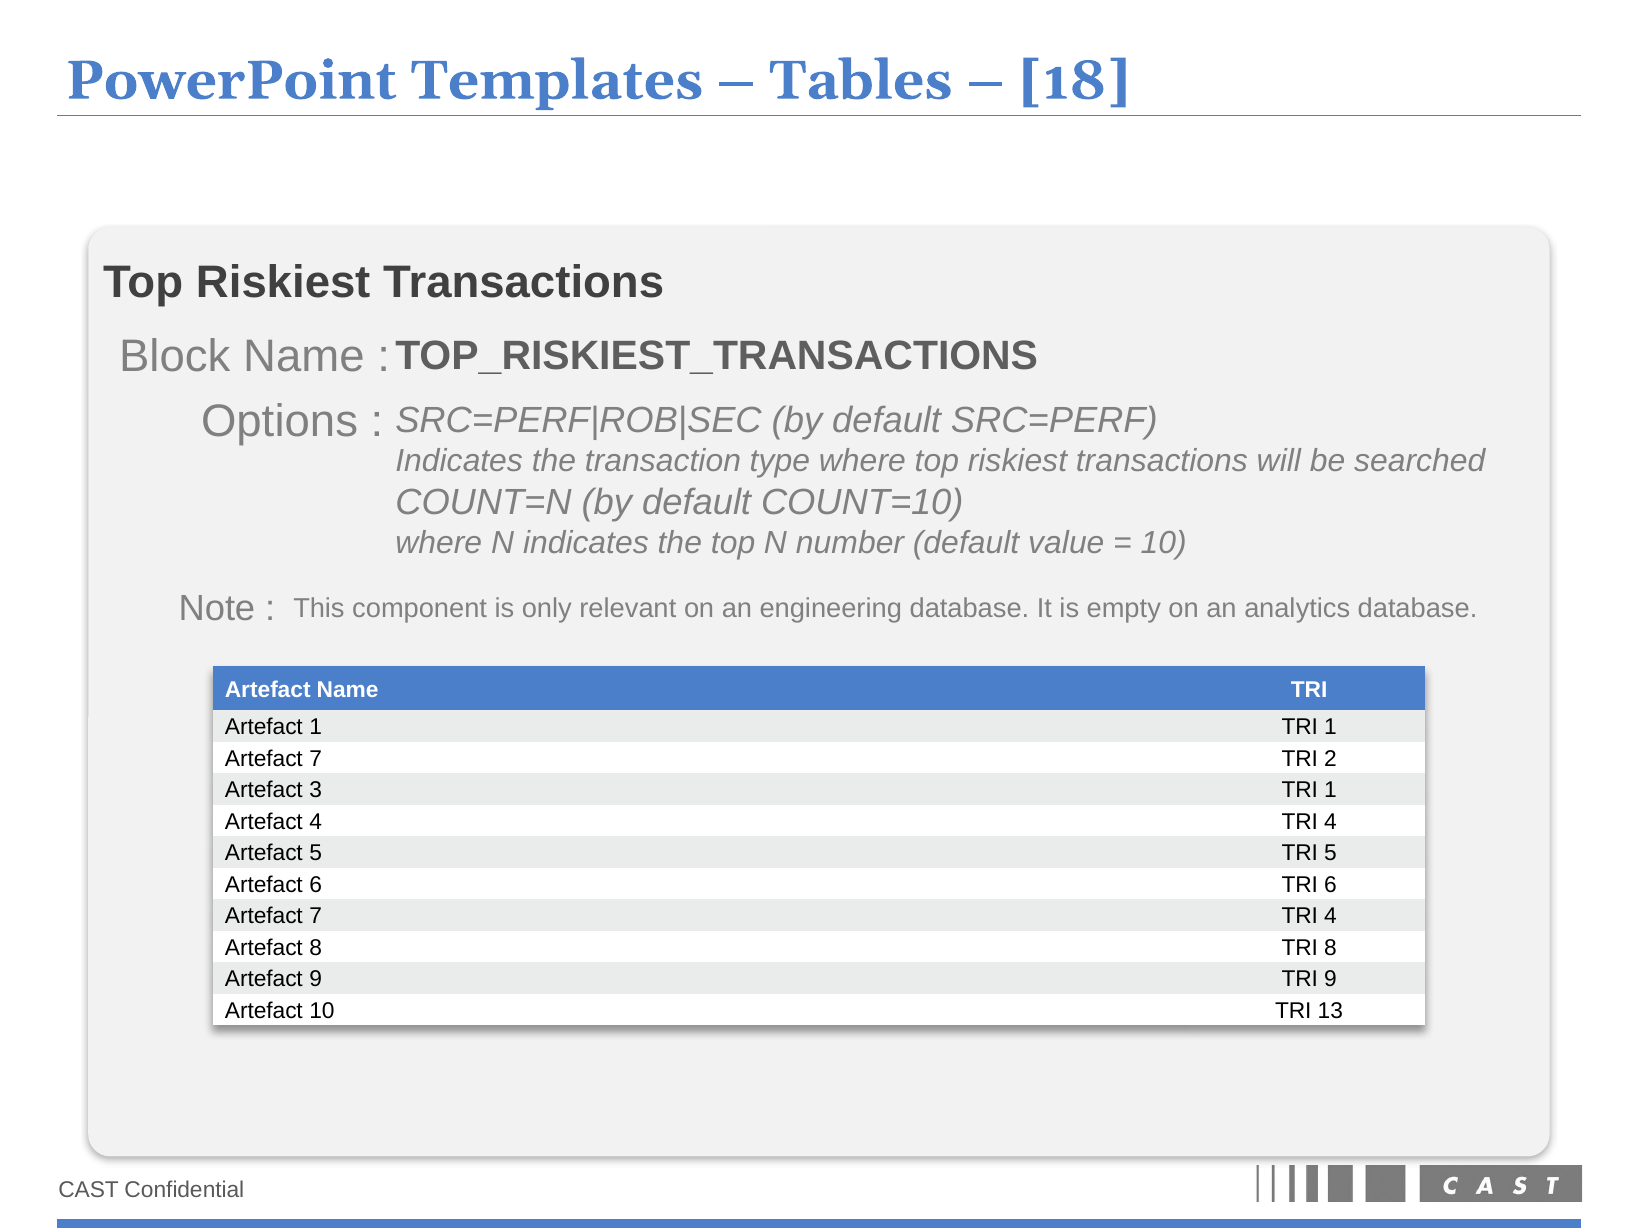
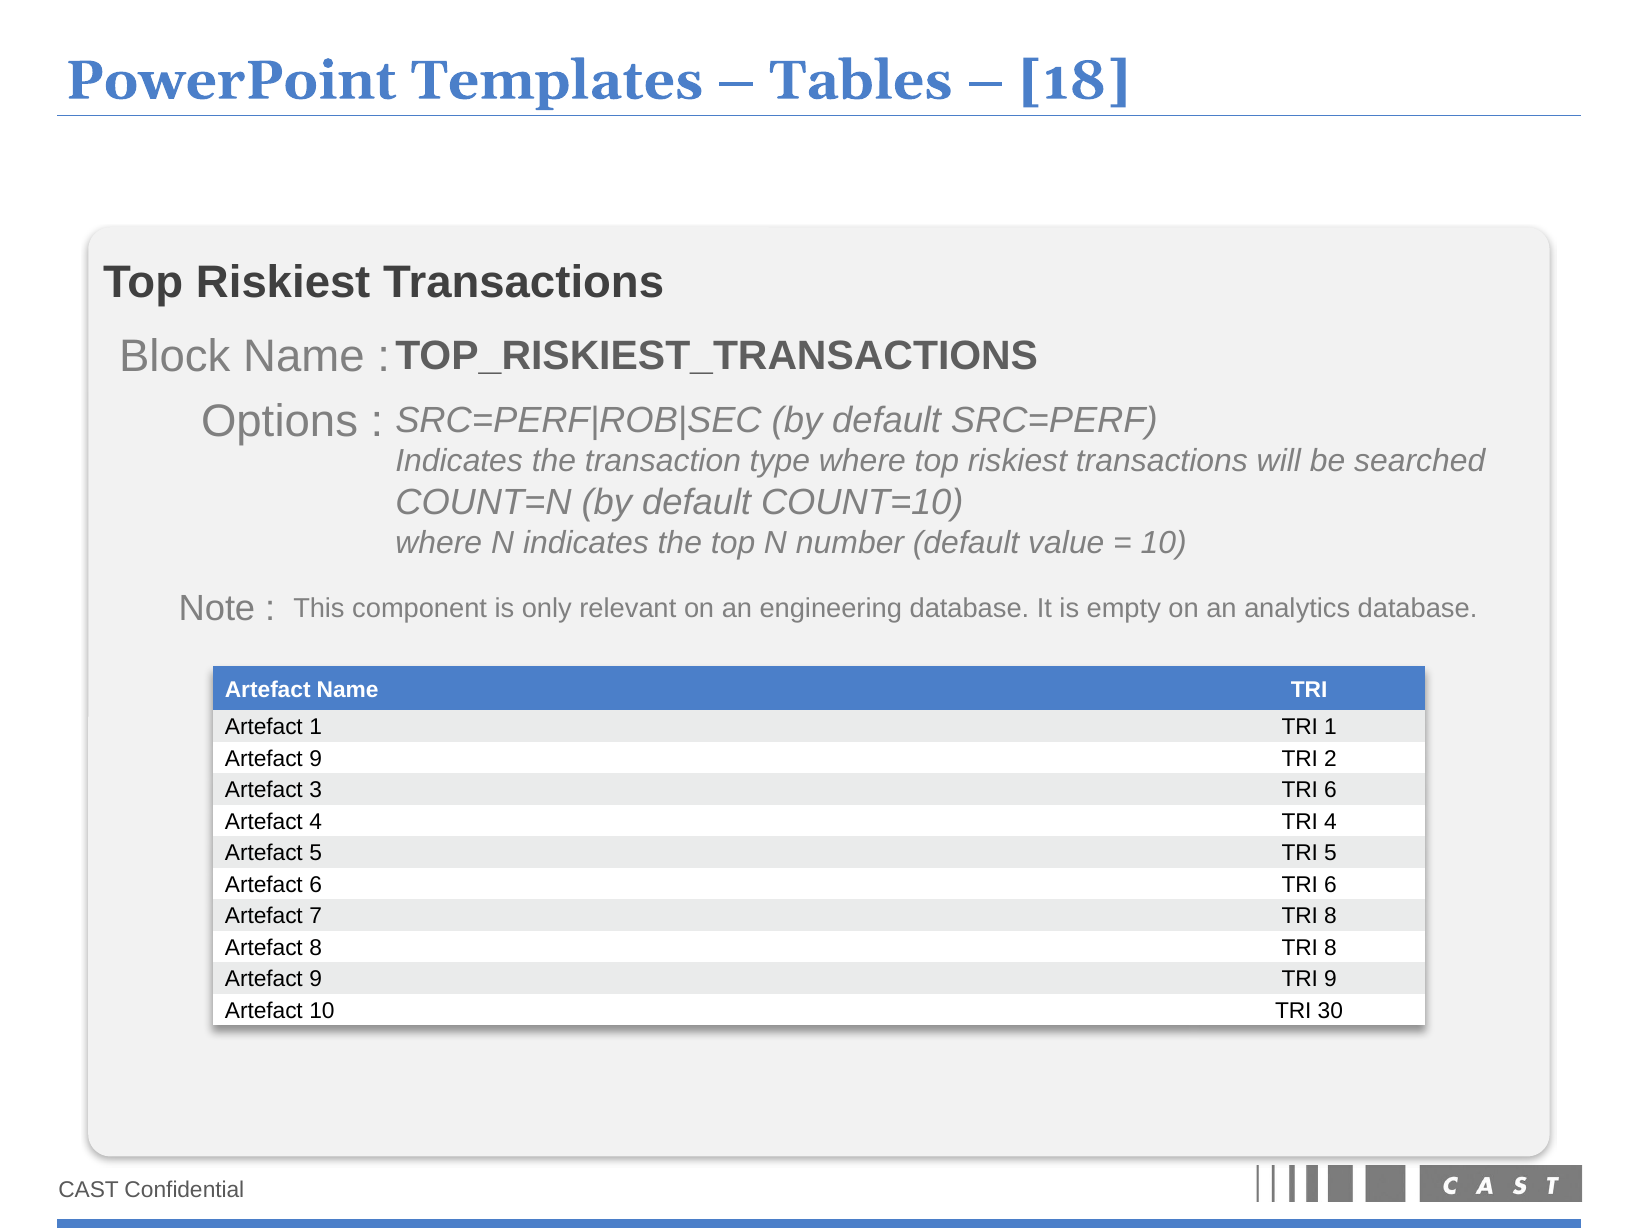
7: 7 -> 9 (316, 758)
3 TRI 1: 1 -> 6 (1330, 790)
7 TRI 4: 4 -> 8 (1330, 916)
13: 13 -> 30 (1330, 1010)
